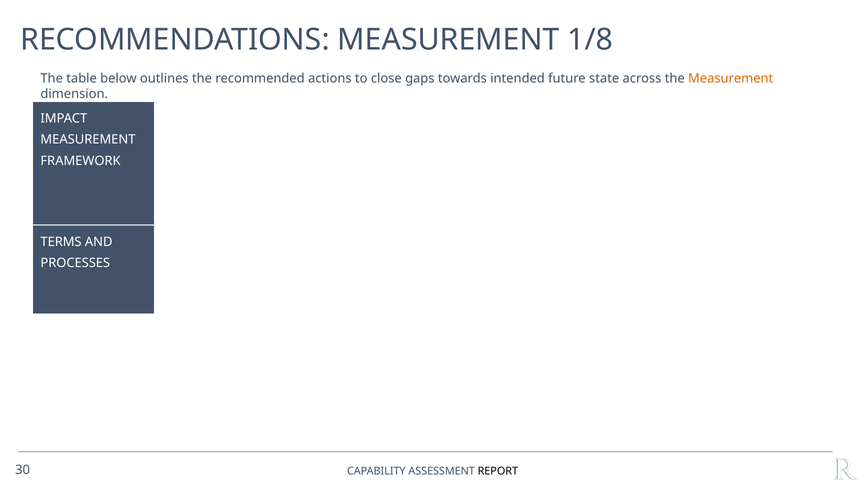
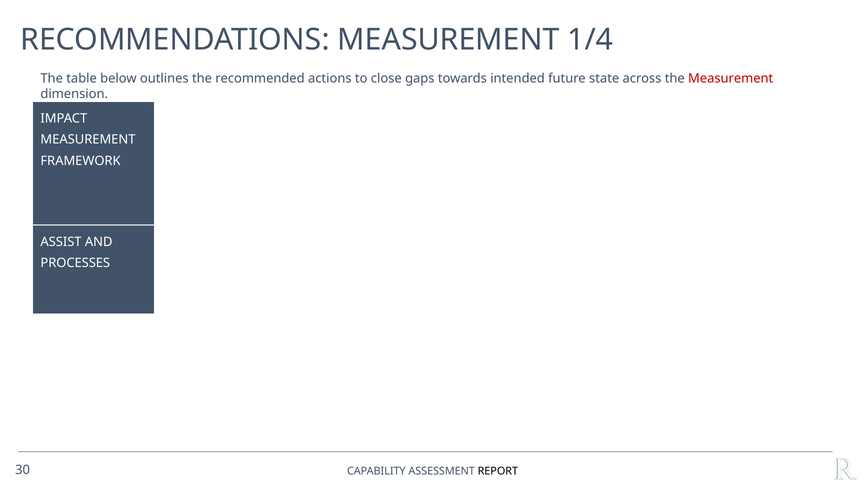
1/8: 1/8 -> 1/4 (590, 40)
Measurement colour: orange -> red (731, 79)
TERMS: TERMS -> ASSIST (61, 242)
